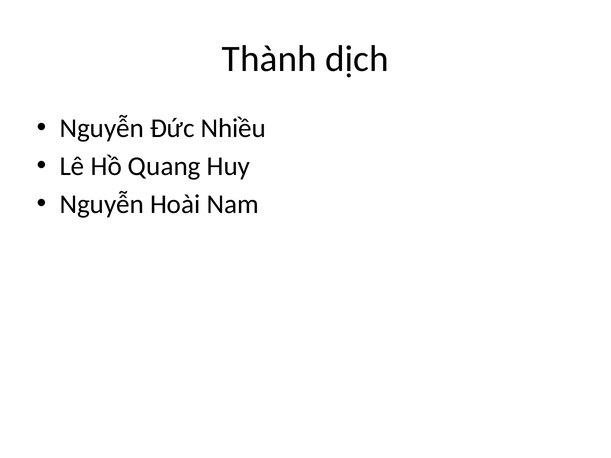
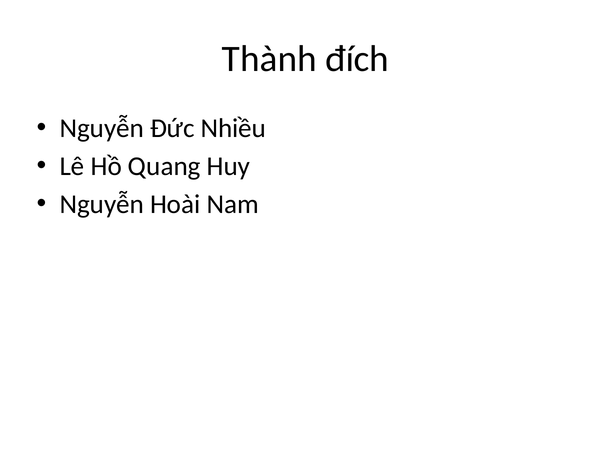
dịch: dịch -> đích (357, 59)
